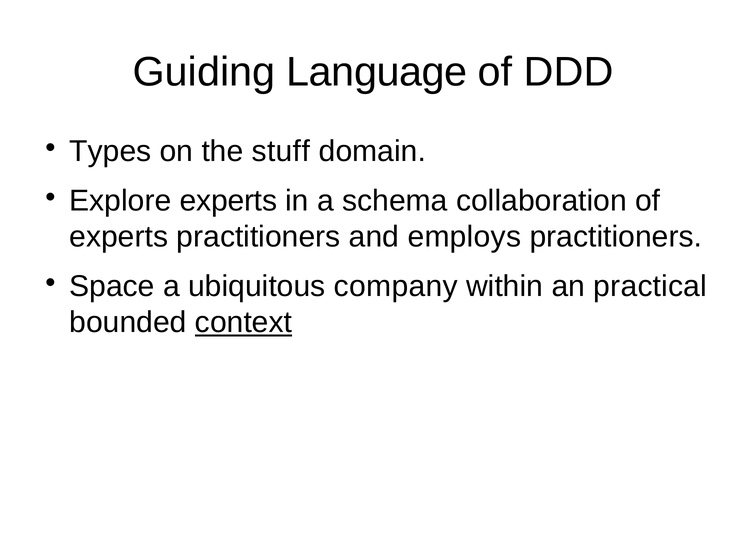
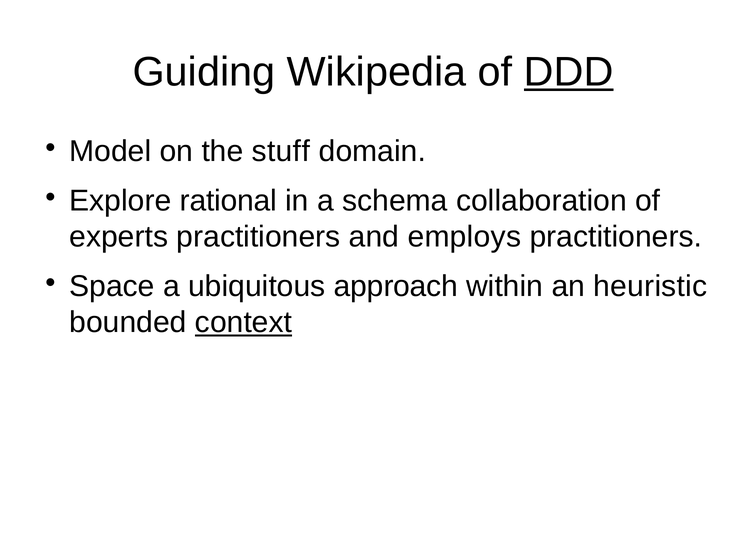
Language: Language -> Wikipedia (377, 72)
DDD underline: none -> present (569, 72)
Types: Types -> Model (110, 151)
Explore experts: experts -> rational (228, 201)
company: company -> approach (396, 286)
practical: practical -> heuristic (650, 286)
